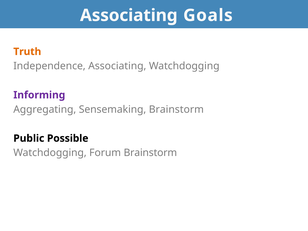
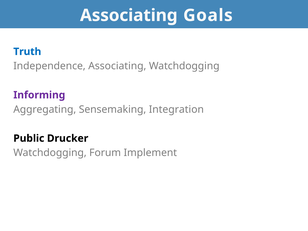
Truth colour: orange -> blue (27, 52)
Sensemaking Brainstorm: Brainstorm -> Integration (176, 109)
Possible: Possible -> Drucker (68, 138)
Forum Brainstorm: Brainstorm -> Implement (150, 153)
